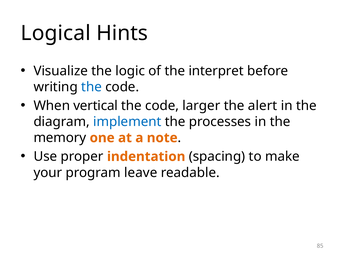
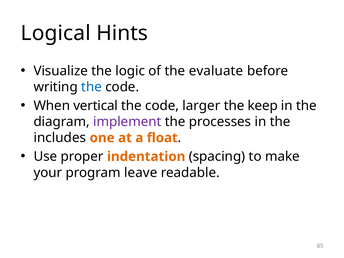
interpret: interpret -> evaluate (216, 71)
alert: alert -> keep (263, 106)
implement colour: blue -> purple (127, 122)
memory: memory -> includes (60, 138)
note: note -> float (162, 138)
